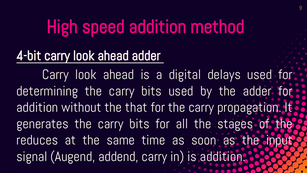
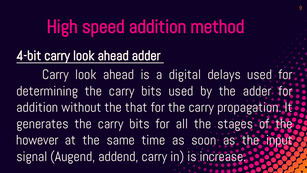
reduces: reduces -> however (37, 140)
is addition: addition -> increase (223, 156)
